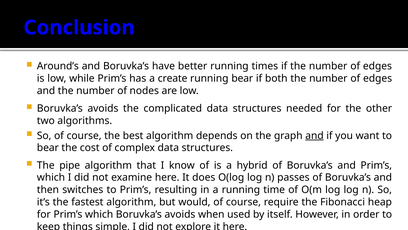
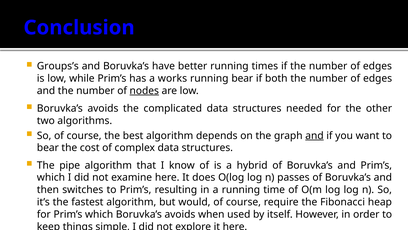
Around’s: Around’s -> Groups’s (58, 66)
create: create -> works (172, 78)
nodes underline: none -> present (144, 90)
